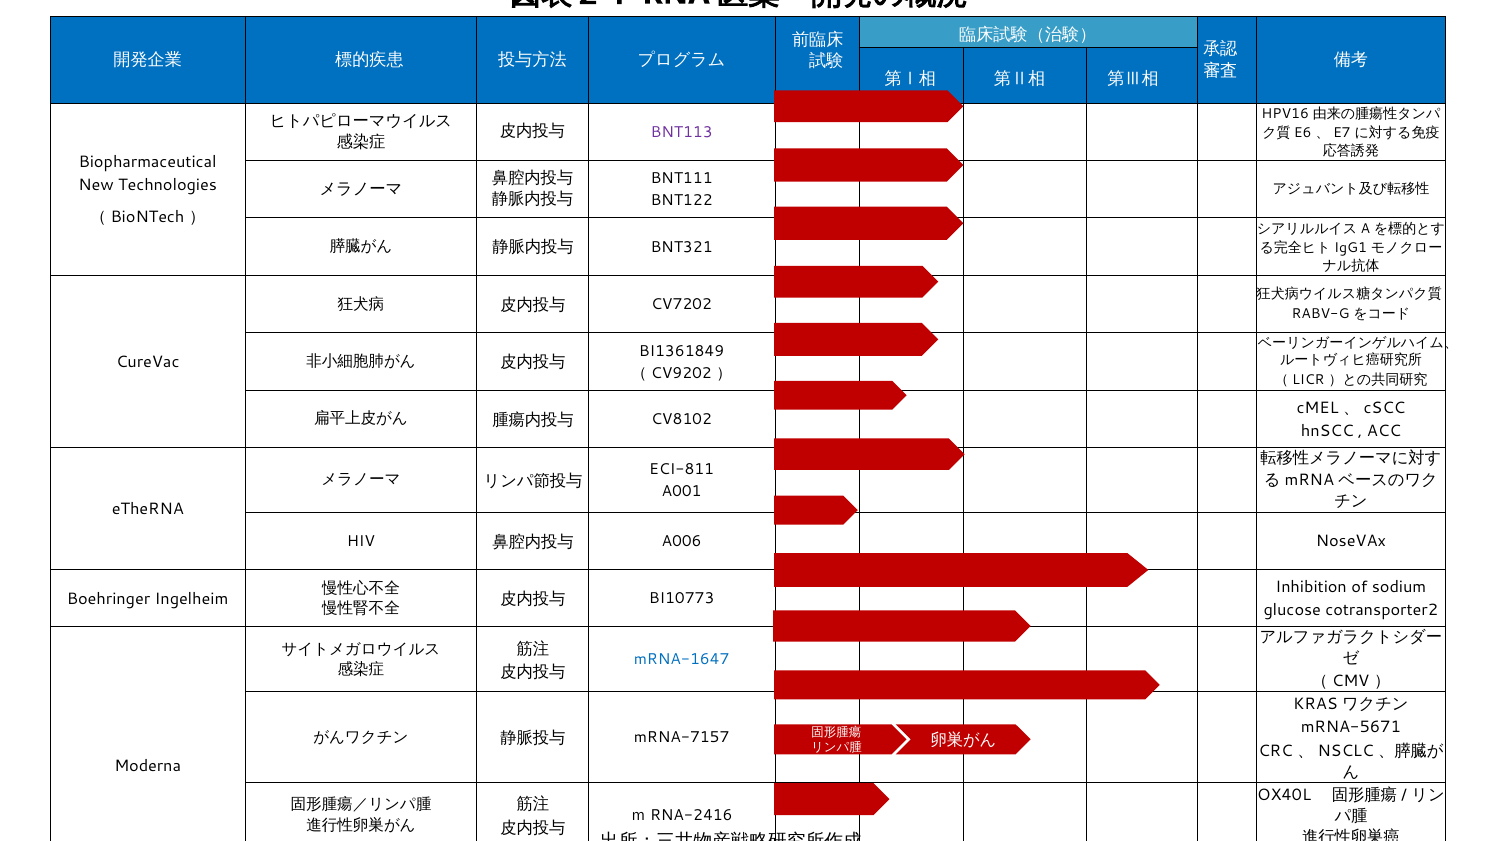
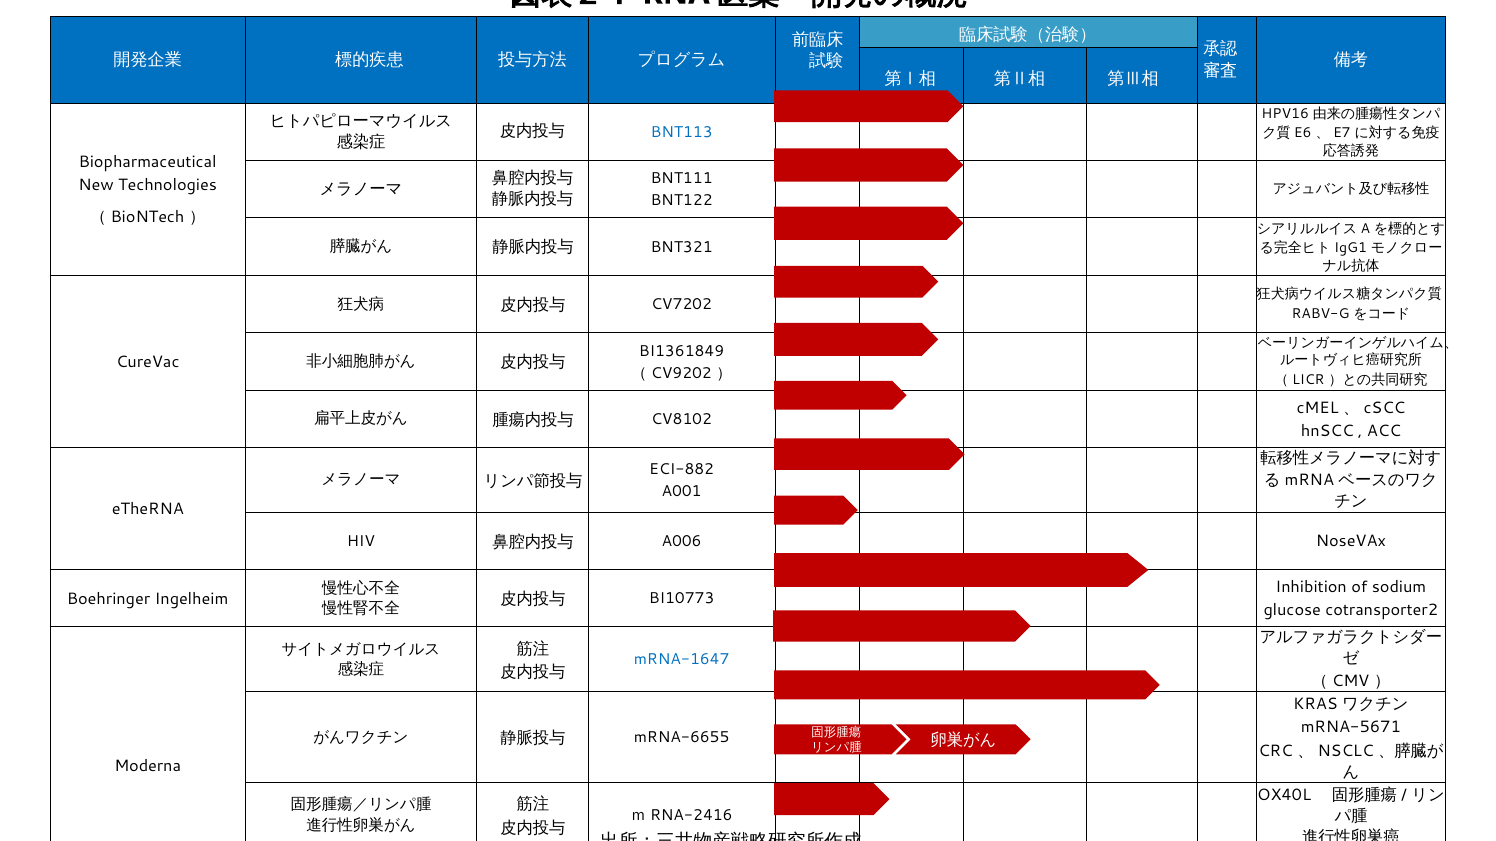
BNT113 colour: purple -> blue (682, 132)
ECI-811: ECI-811 -> ECI-882 (682, 469)
mRNA-7157: mRNA-7157 -> mRNA-6655 (682, 738)
